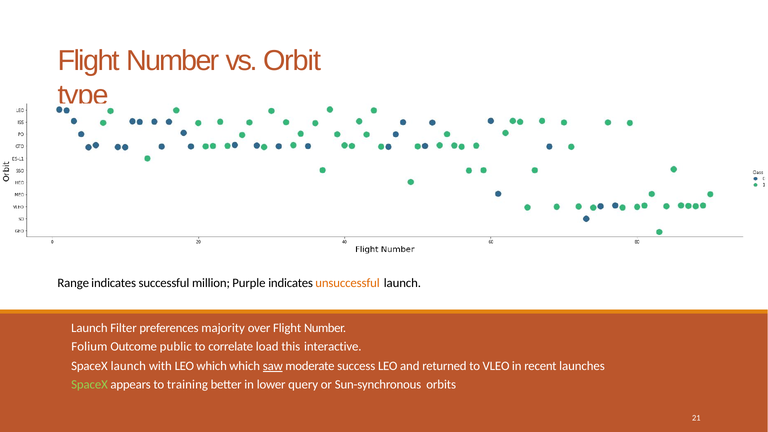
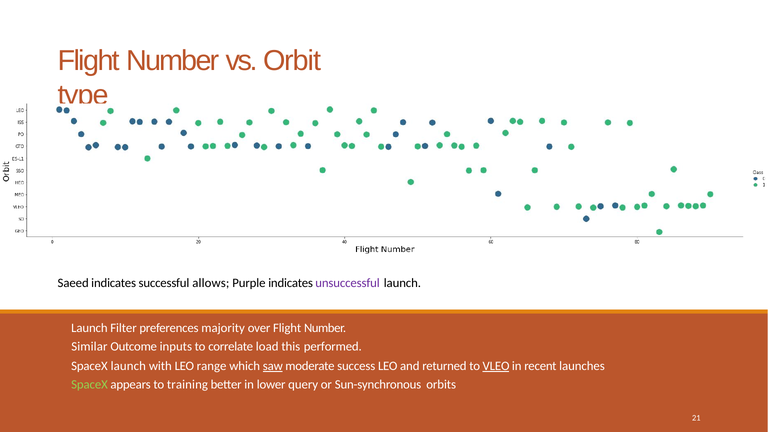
Range: Range -> Saeed (73, 283)
million: million -> allows (211, 283)
unsuccessful colour: orange -> purple (348, 283)
Folium: Folium -> Similar (89, 346)
public: public -> inputs (176, 346)
interactive: interactive -> performed (333, 346)
LEO which: which -> range (212, 366)
VLEO underline: none -> present (496, 366)
